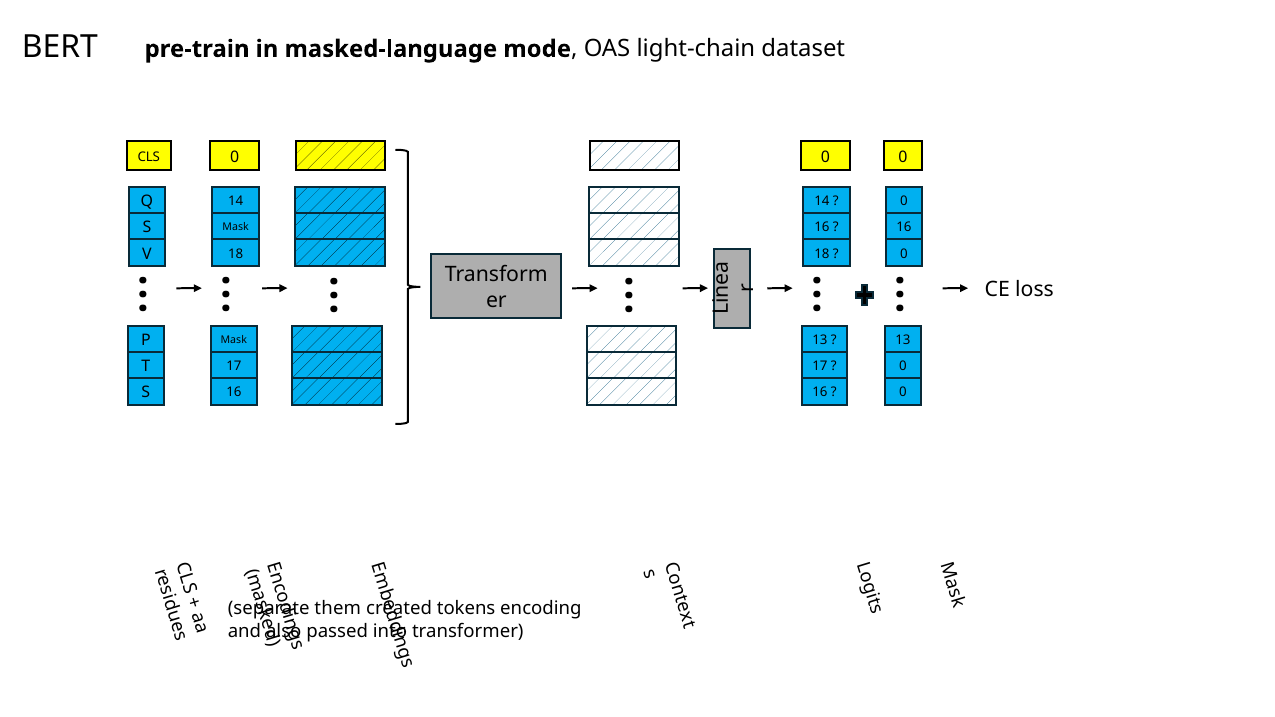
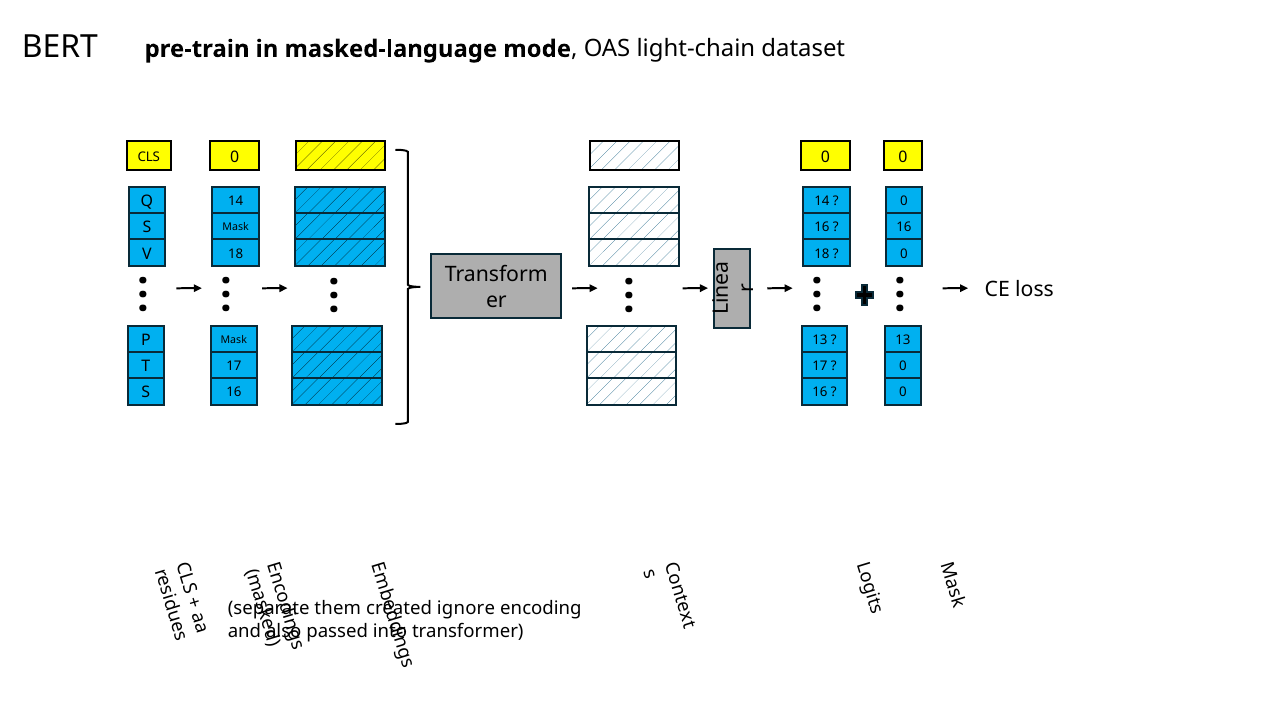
tokens: tokens -> ignore (466, 609)
